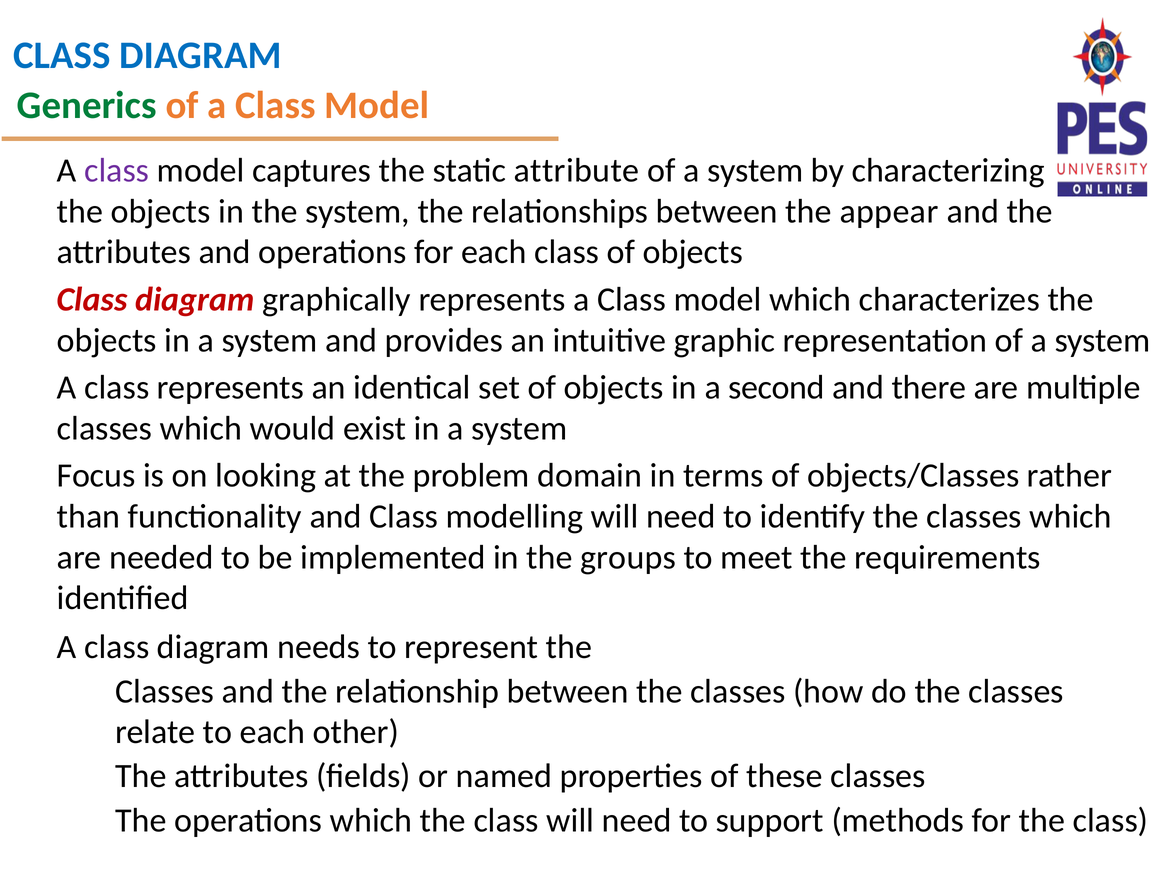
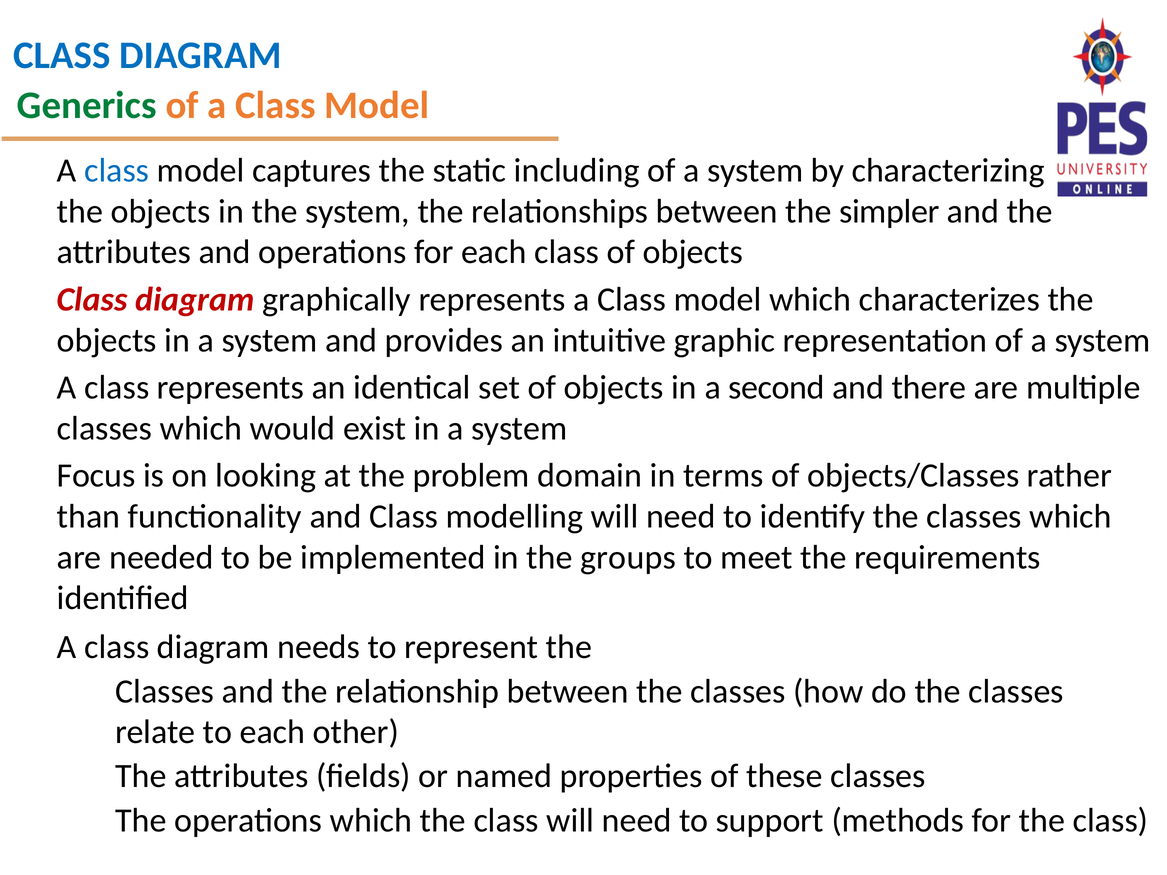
class colour: purple -> blue (117, 171)
attribute: attribute -> including (577, 171)
appear: appear -> simpler (889, 211)
